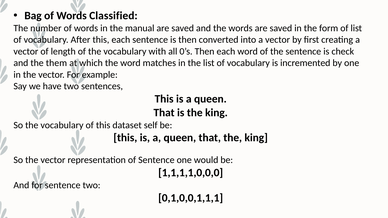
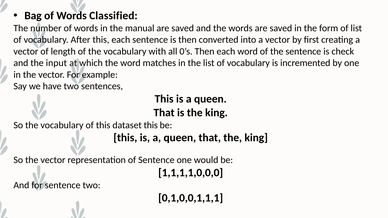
them: them -> input (56, 63)
dataset self: self -> this (151, 125)
